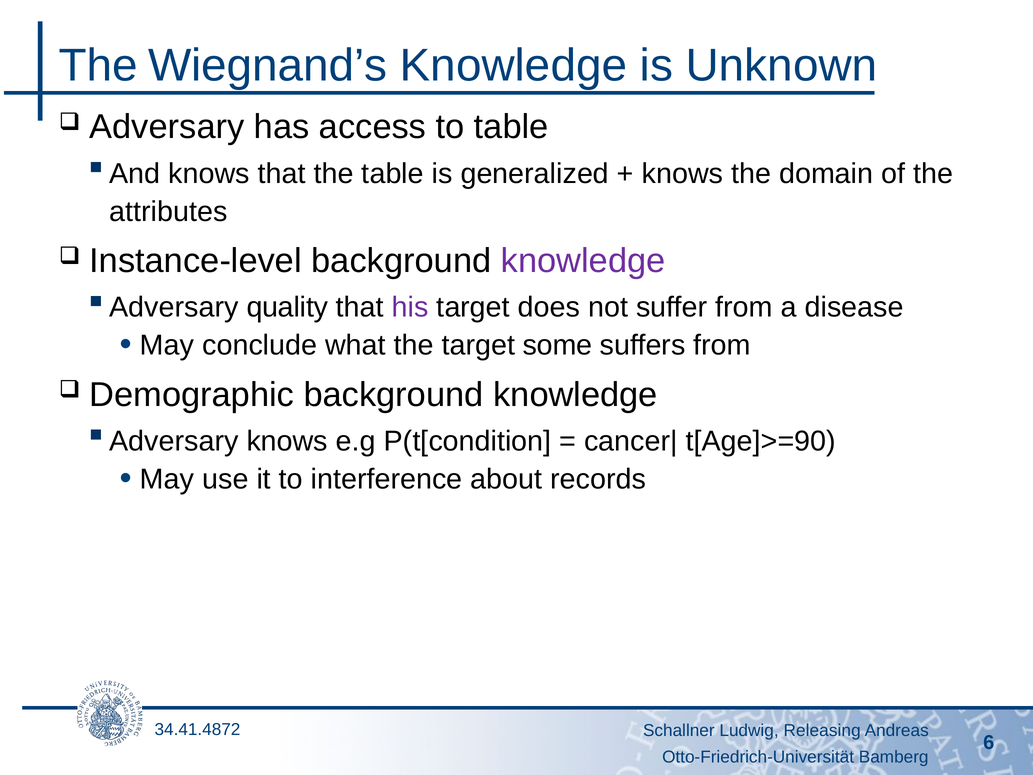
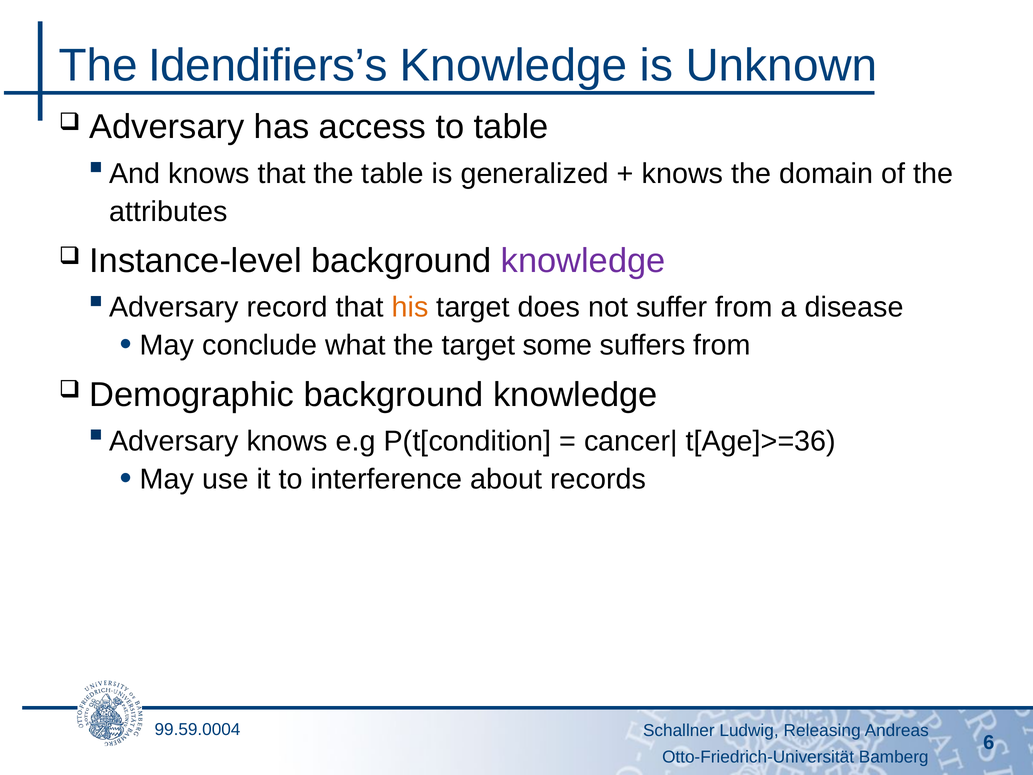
Wiegnand’s: Wiegnand’s -> Idendifiers’s (268, 65)
quality: quality -> record (287, 307)
his colour: purple -> orange (410, 307)
t[Age]>=90: t[Age]>=90 -> t[Age]>=36 (761, 441)
34.41.4872: 34.41.4872 -> 99.59.0004 (197, 729)
